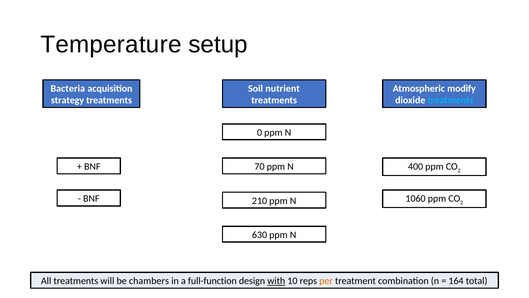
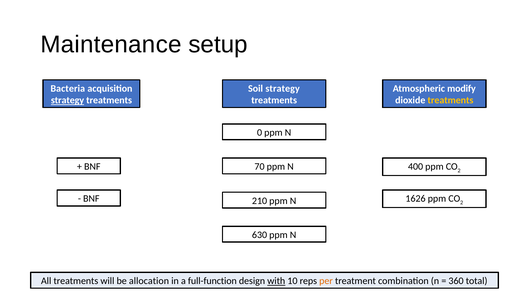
Temperature: Temperature -> Maintenance (111, 44)
Soil nutrient: nutrient -> strategy (283, 88)
strategy underline: none -> present (67, 100)
treatments colour: light blue -> yellow (450, 100)
1060: 1060 -> 1626 (416, 198)
chambers: chambers -> allocation (149, 281)
164: 164 -> 360 (456, 281)
